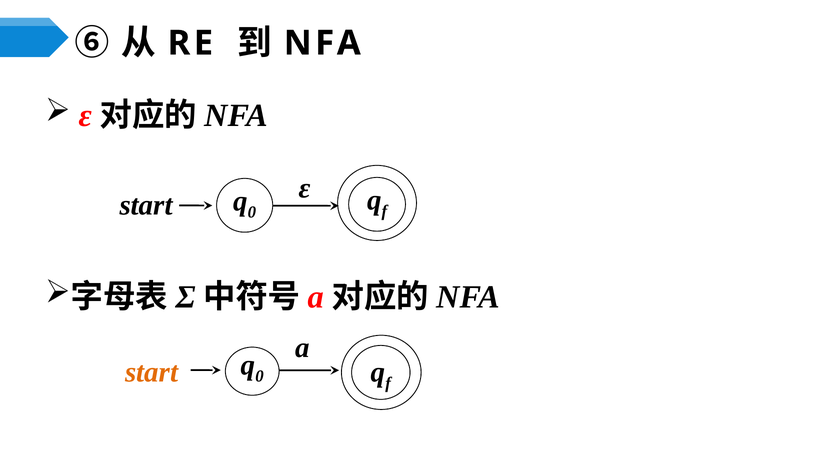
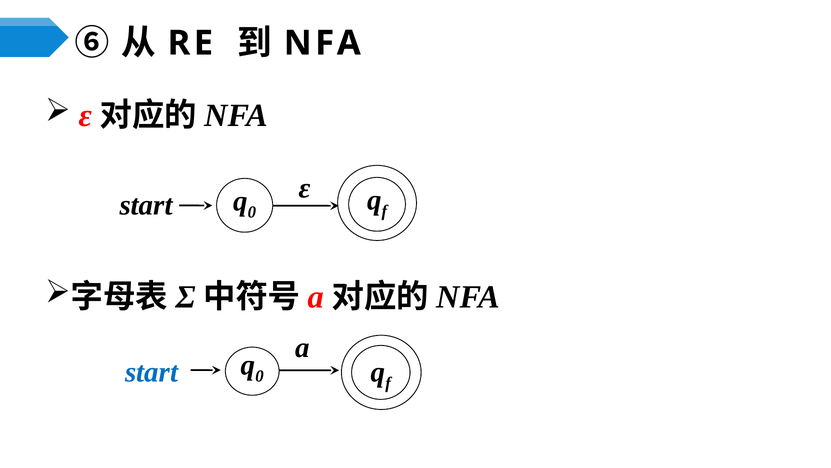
start colour: orange -> blue (152, 372)
